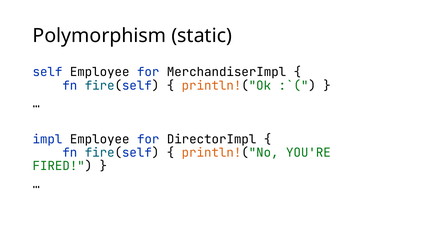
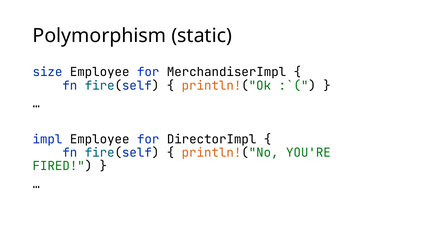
self: self -> size (47, 72)
